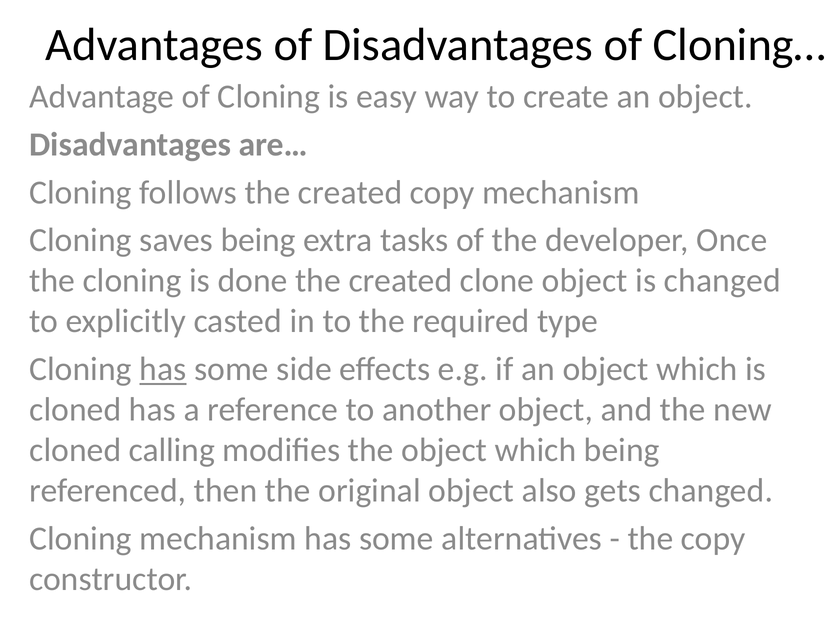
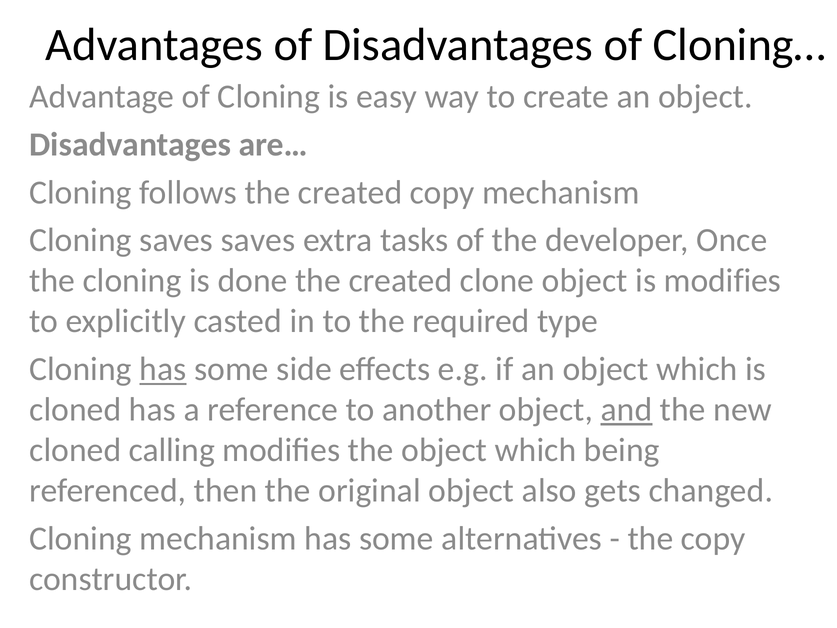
saves being: being -> saves (258, 240)
is changed: changed -> modifies (723, 281)
and underline: none -> present (627, 410)
